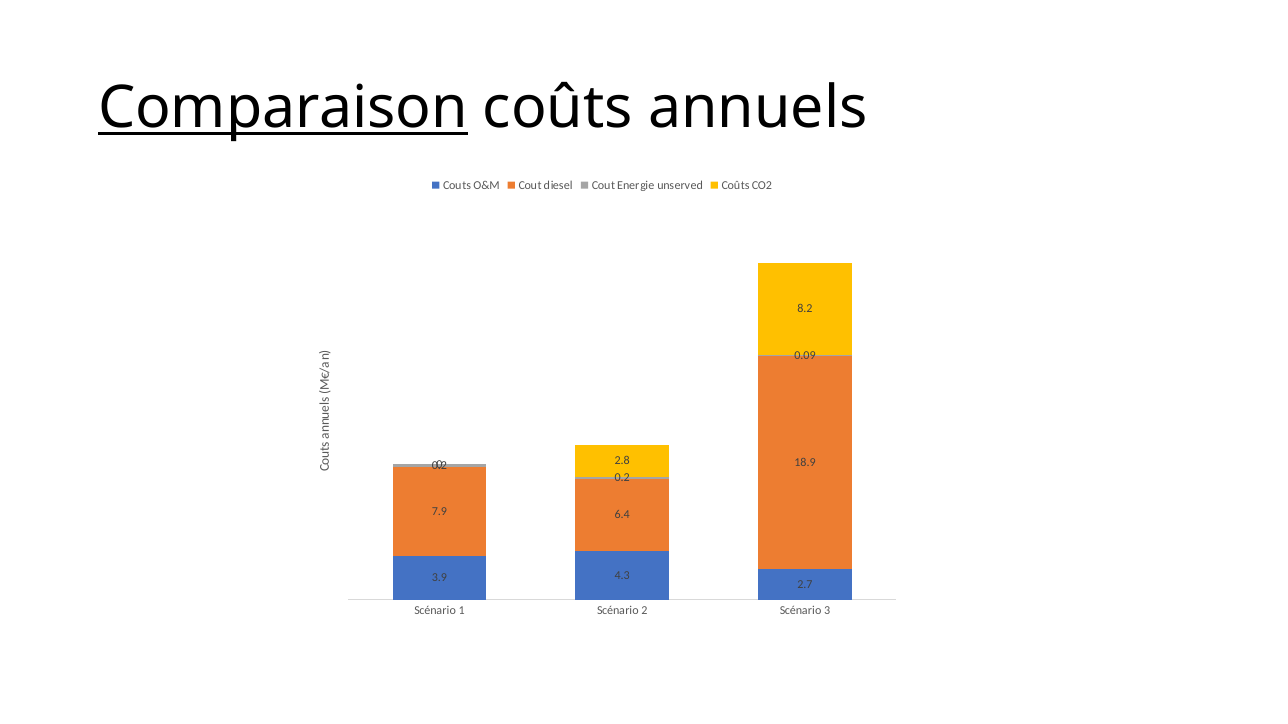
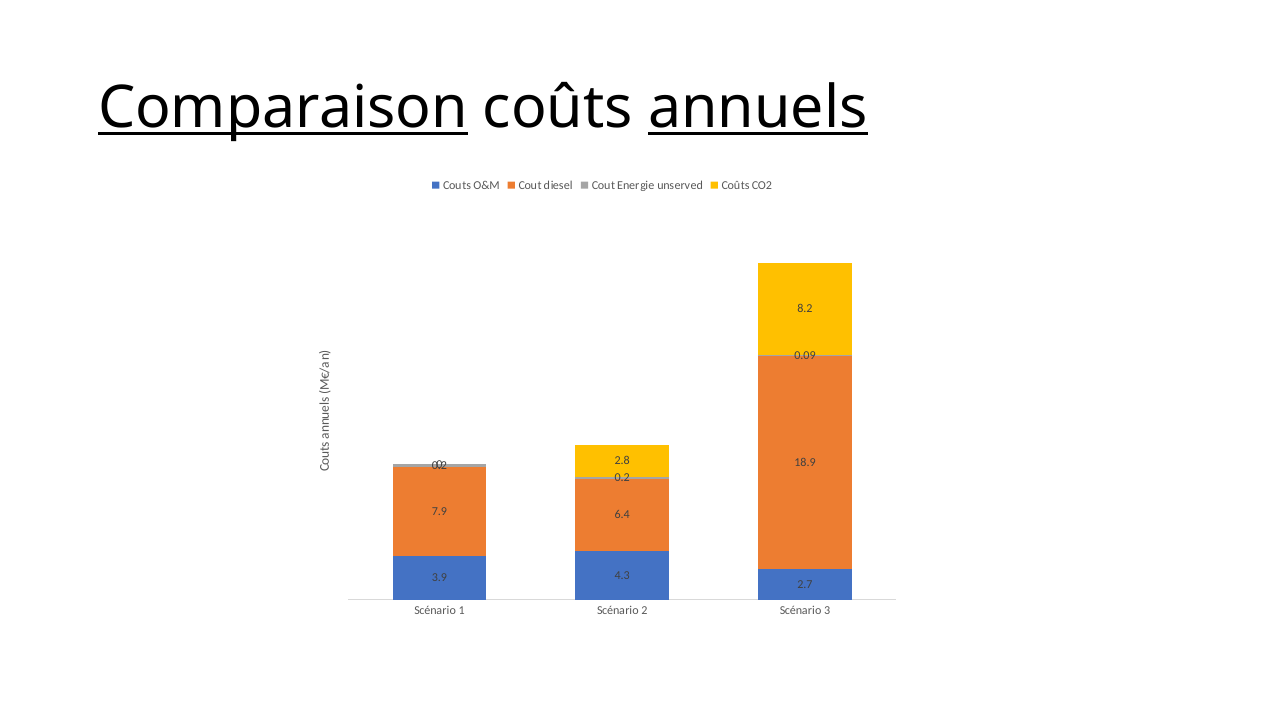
annuels underline: none -> present (758, 108)
